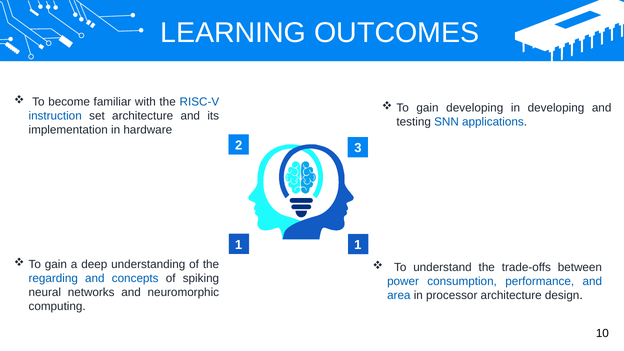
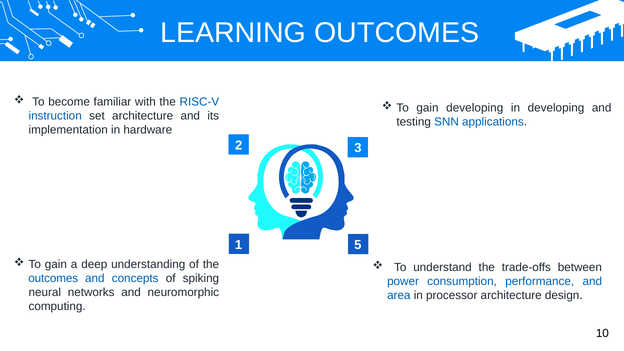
1 1: 1 -> 5 (358, 245)
regarding: regarding -> outcomes (53, 278)
